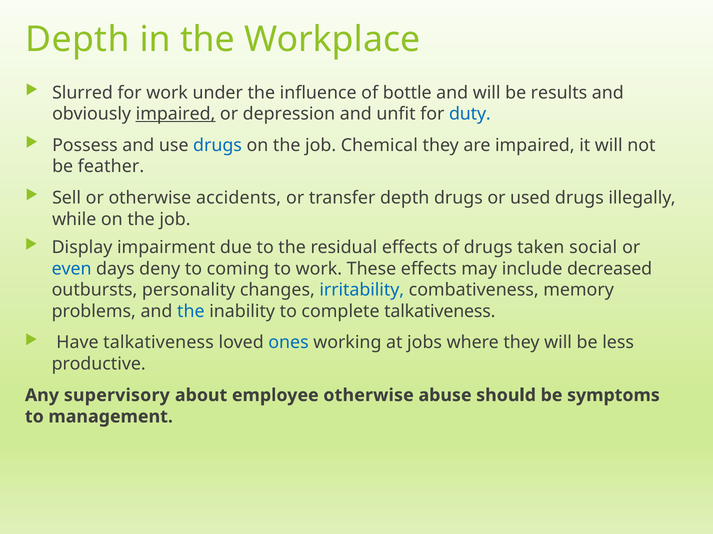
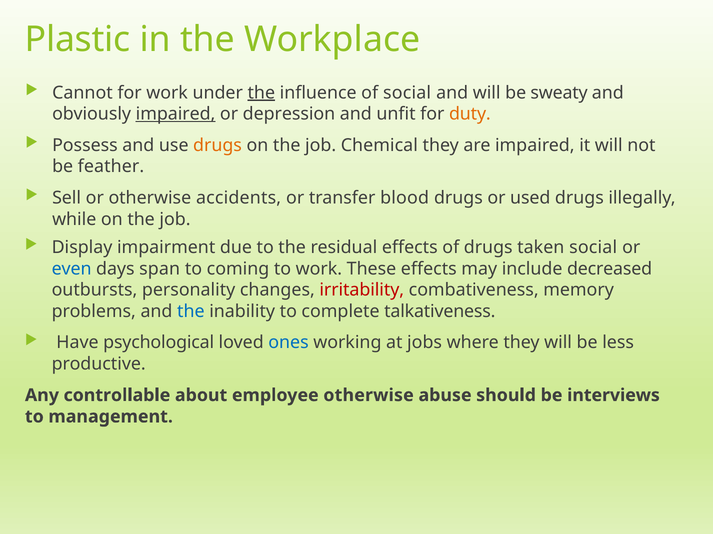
Depth: Depth -> Plastic (78, 40)
Slurred: Slurred -> Cannot (82, 93)
the underline: none -> present (261, 93)
of bottle: bottle -> social (407, 93)
results: results -> sweaty (559, 93)
duty colour: blue -> orange (470, 114)
drugs colour: blue -> orange (218, 145)
transfer depth: depth -> blood (405, 198)
deny: deny -> span (160, 269)
irritability colour: blue -> red (362, 290)
Have talkativeness: talkativeness -> psychological (159, 343)
supervisory: supervisory -> controllable (117, 396)
symptoms: symptoms -> interviews (613, 396)
